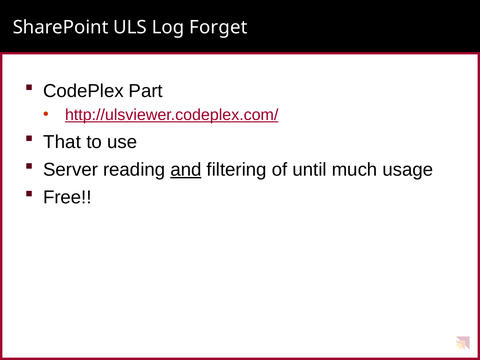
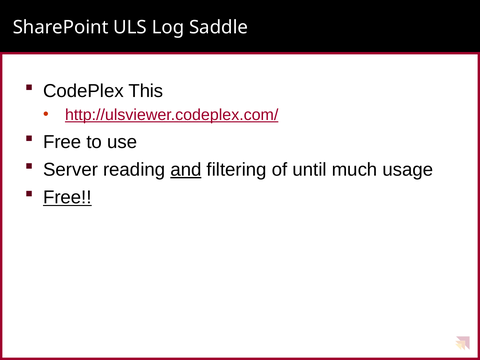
Forget: Forget -> Saddle (219, 27)
Part: Part -> This (146, 91)
That: That -> Free (62, 142)
Free underline: none -> present (67, 197)
